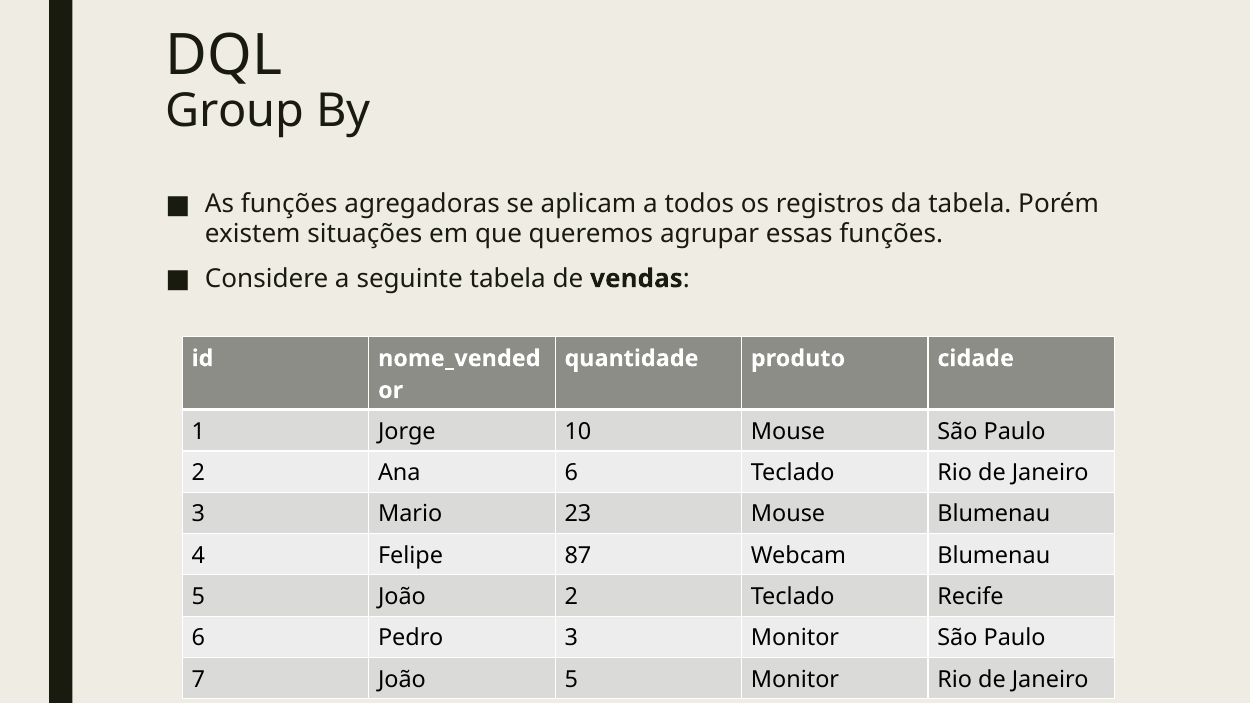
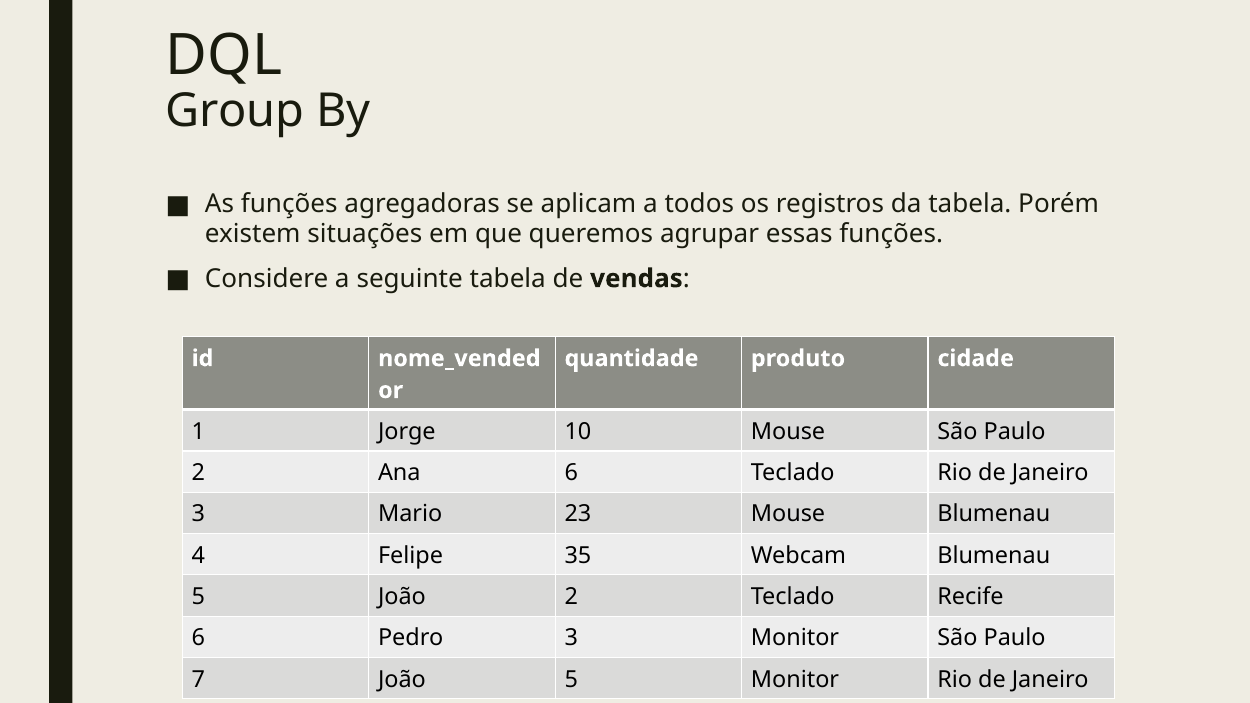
87: 87 -> 35 (578, 556)
